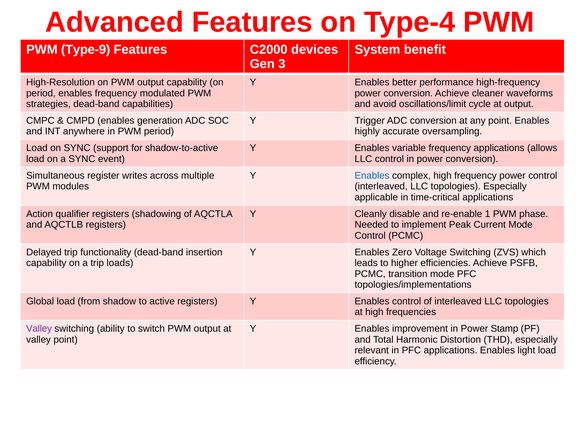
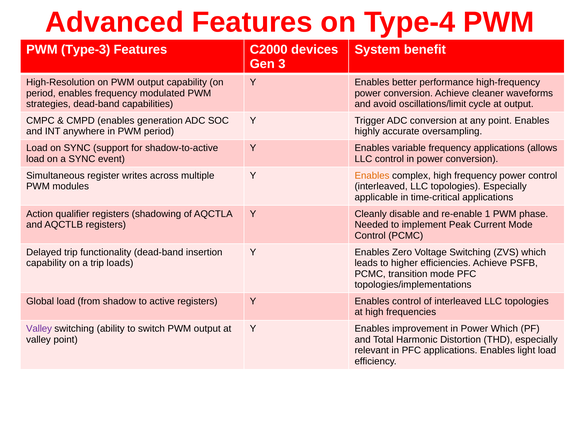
Type-9: Type-9 -> Type-3 (86, 50)
Enables colour: blue -> orange (372, 176)
Power Stamp: Stamp -> Which (504, 329)
